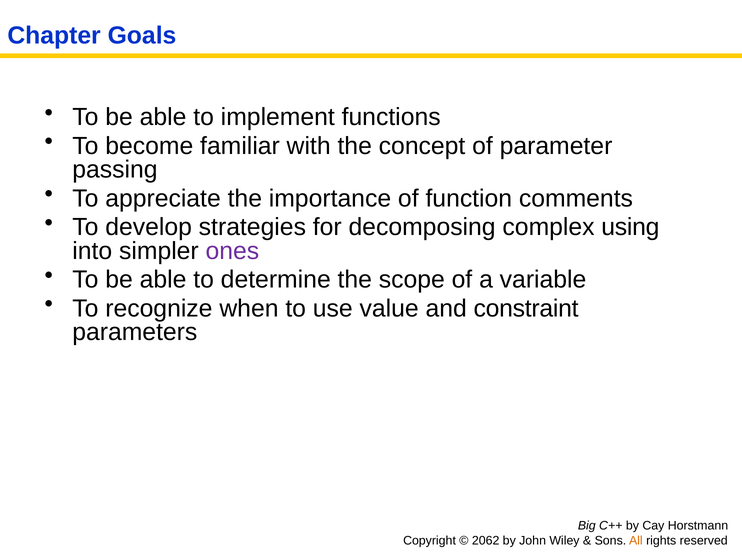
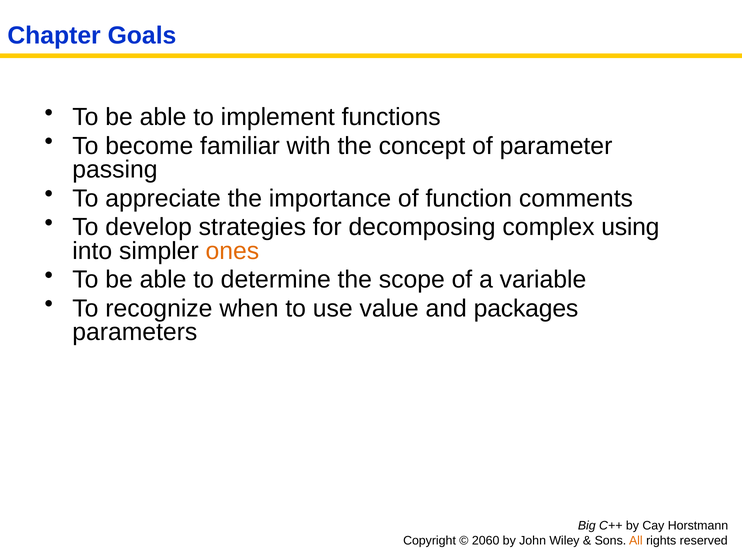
ones colour: purple -> orange (232, 251)
constraint: constraint -> packages (526, 308)
2062: 2062 -> 2060 (486, 540)
